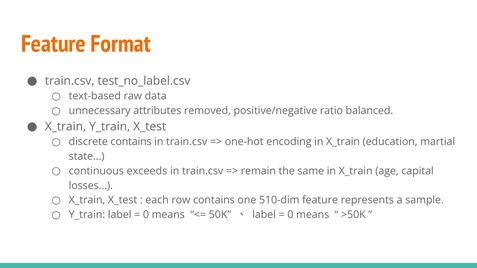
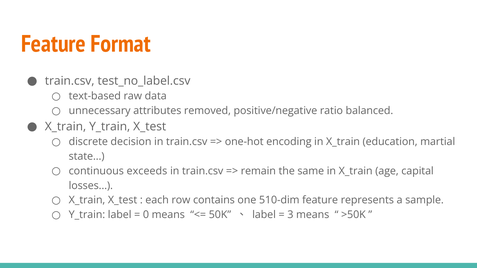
discrete contains: contains -> decision (131, 142)
0: 0 -> 3 (290, 215)
